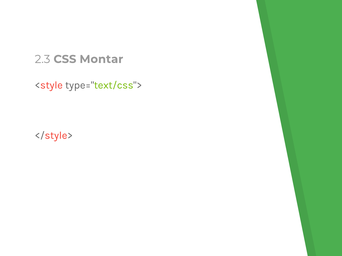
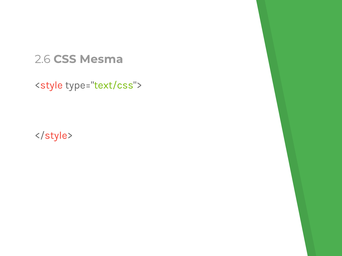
2.3: 2.3 -> 2.6 (43, 59)
Montar: Montar -> Mesma (101, 59)
